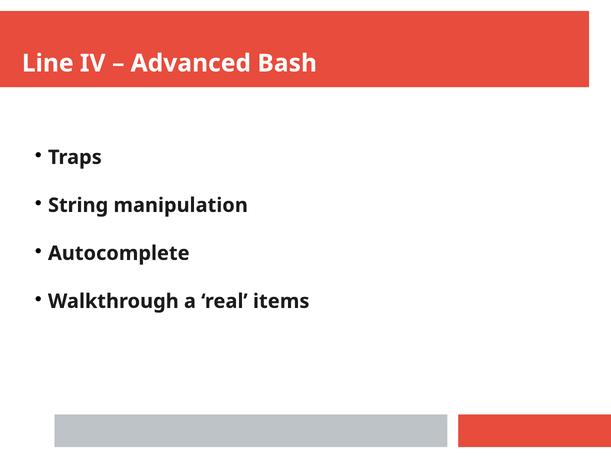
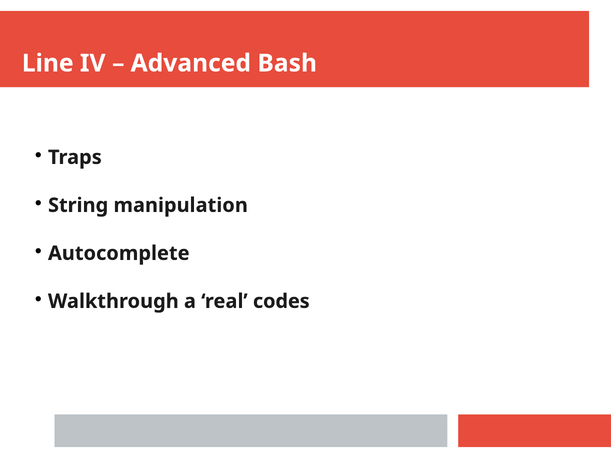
items: items -> codes (281, 301)
